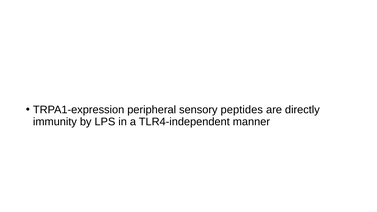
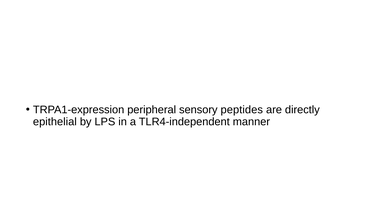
immunity: immunity -> epithelial (55, 122)
